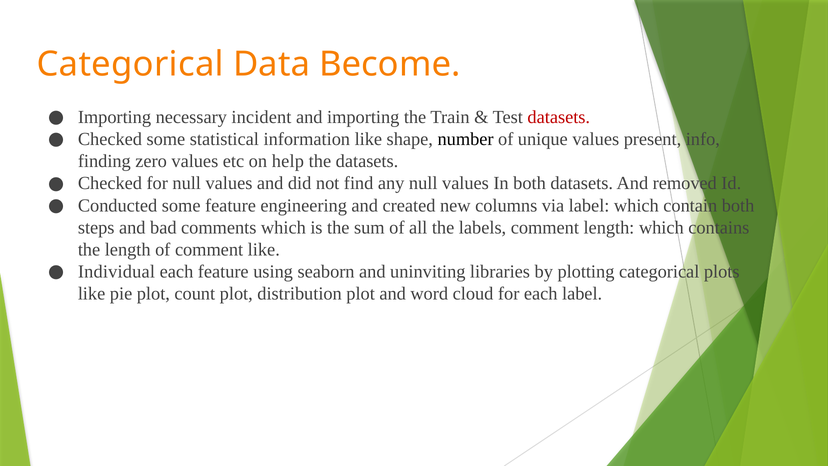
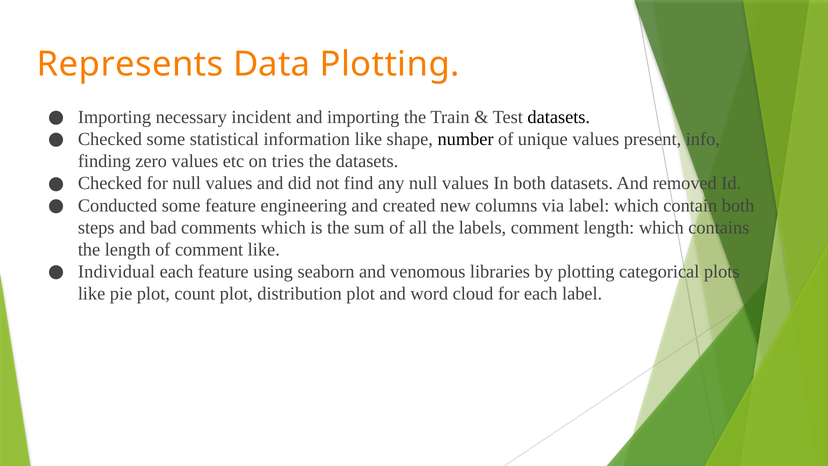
Categorical: Categorical -> Represents (130, 64)
Data Become: Become -> Plotting (390, 64)
datasets colour: red -> black (559, 117)
help: help -> tries (288, 161)
uninviting: uninviting -> venomous (428, 272)
